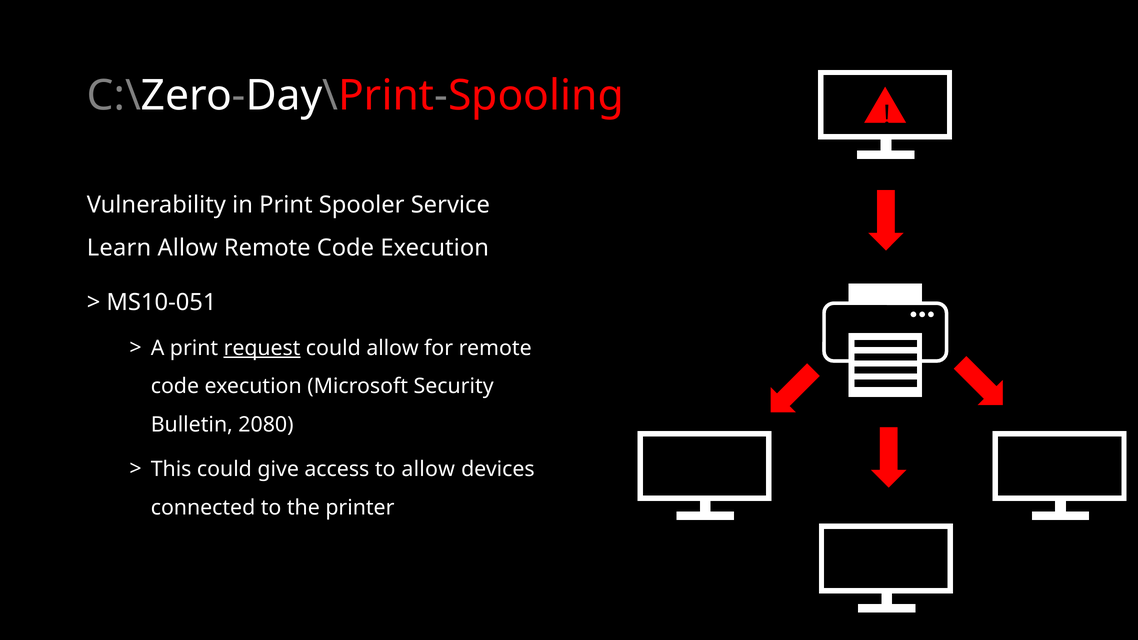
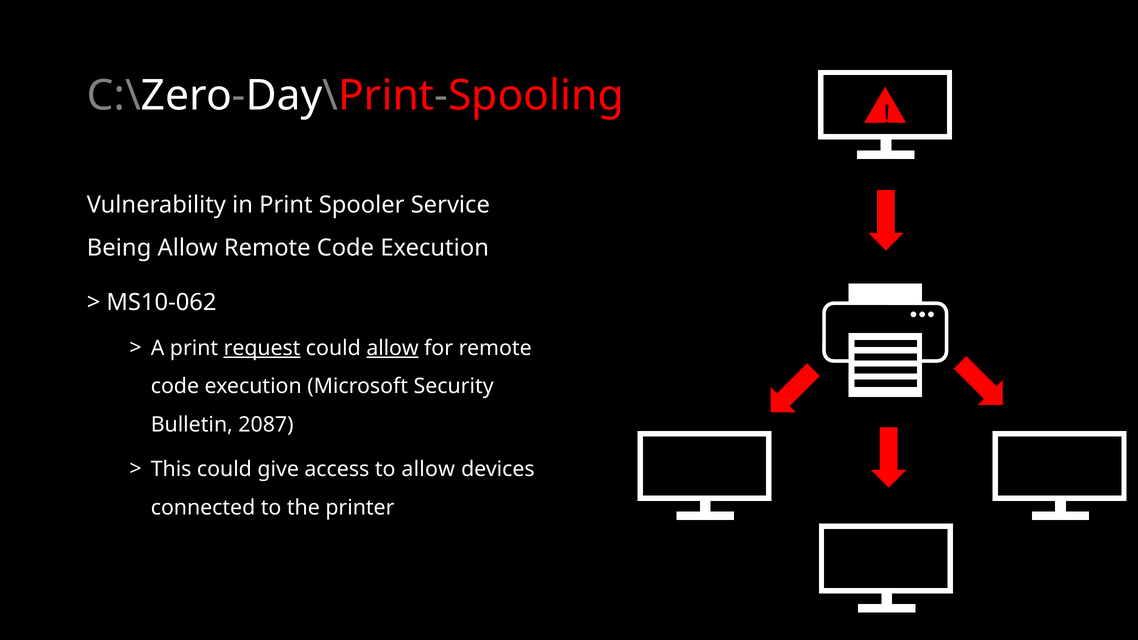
Learn: Learn -> Being (119, 248)
MS10-051: MS10-051 -> MS10-062 (161, 302)
allow underline: none -> present (393, 348)
2080: 2080 -> 2087 (266, 425)
